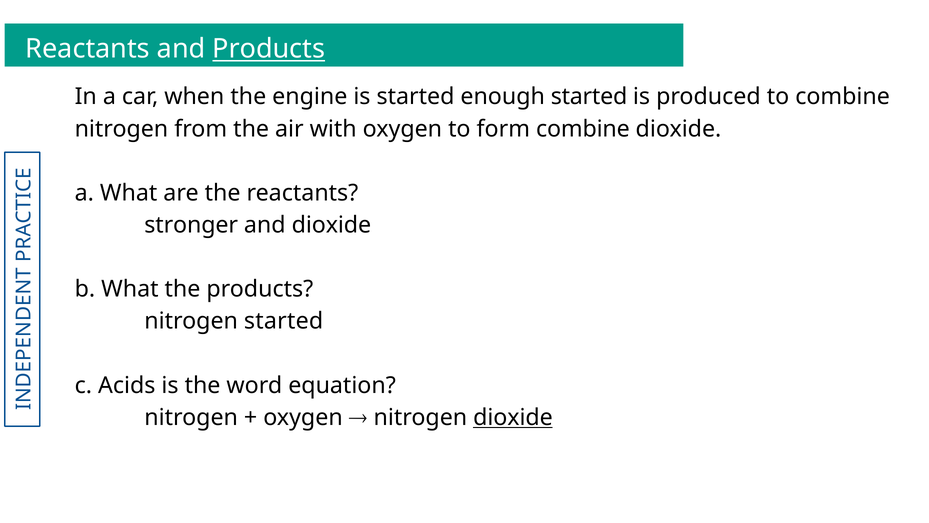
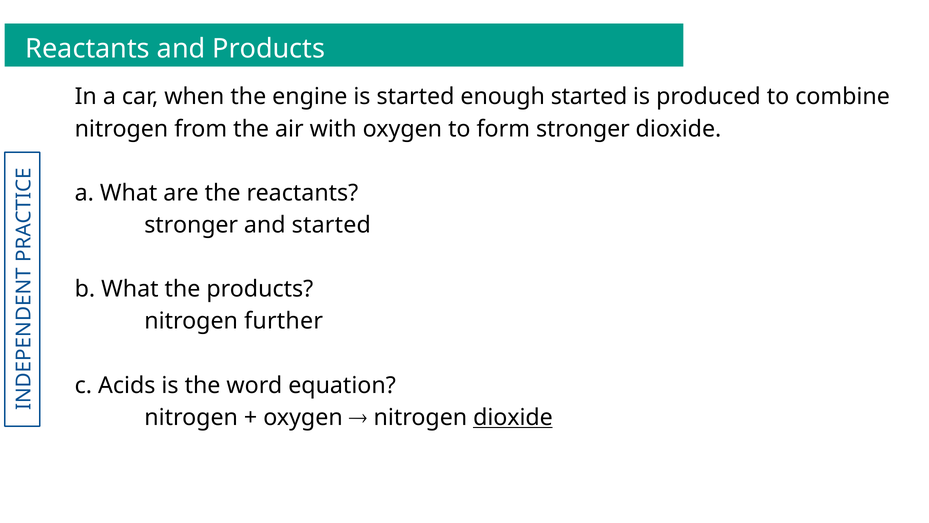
Products underline: present -> none (269, 49)
form combine: combine -> stronger (583, 129)
and dioxide: dioxide -> started (331, 225)
nitrogen started: started -> further (284, 321)
